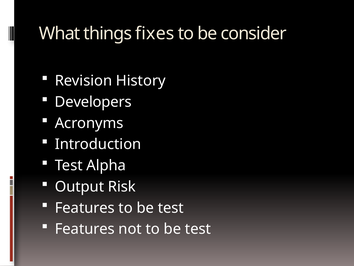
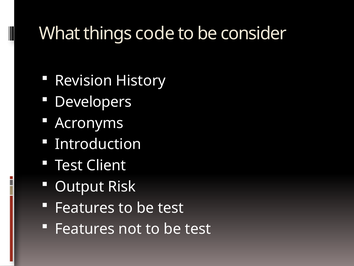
fixes: fixes -> code (155, 33)
Alpha: Alpha -> Client (106, 165)
